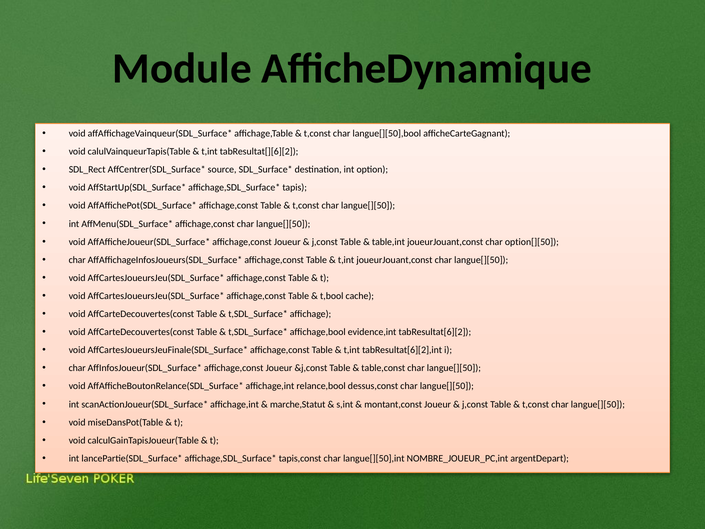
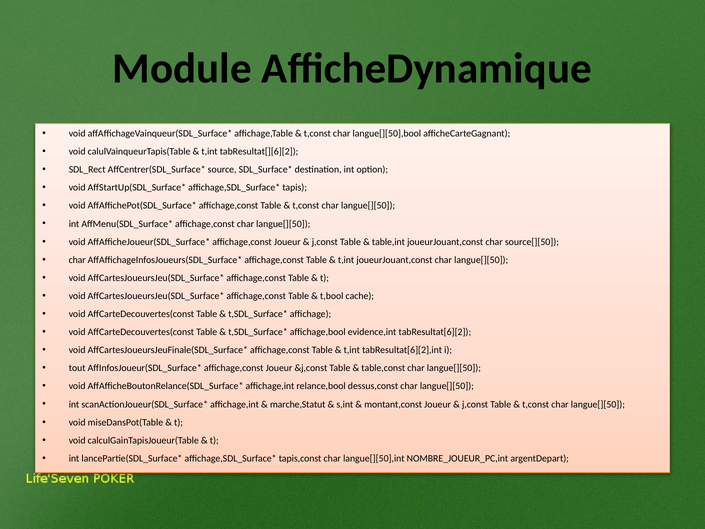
option[][50: option[][50 -> source[][50 (532, 242)
char: char -> tout (77, 368)
